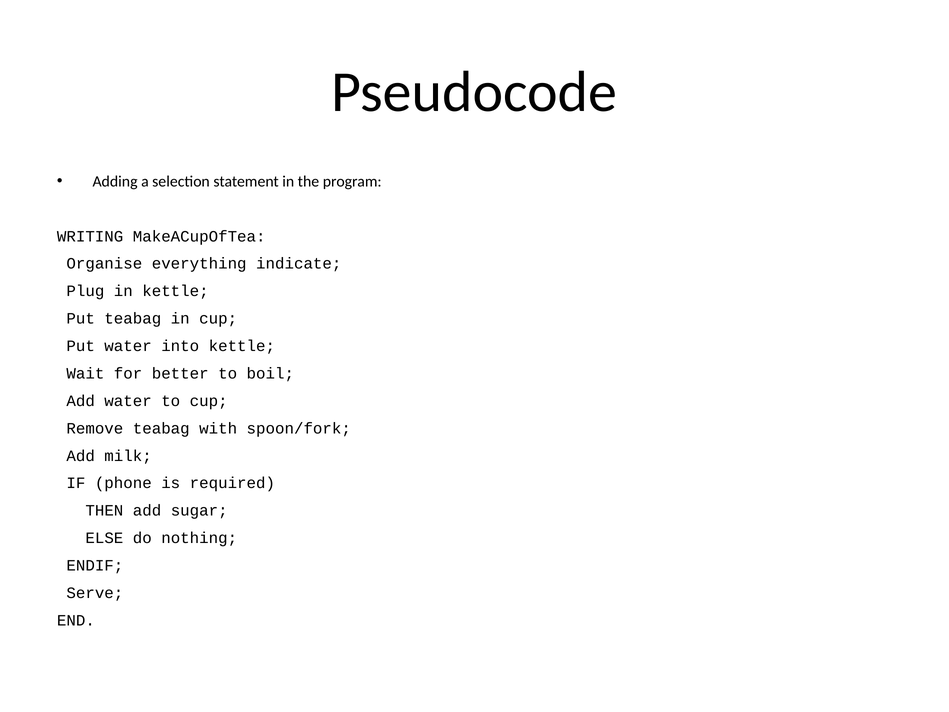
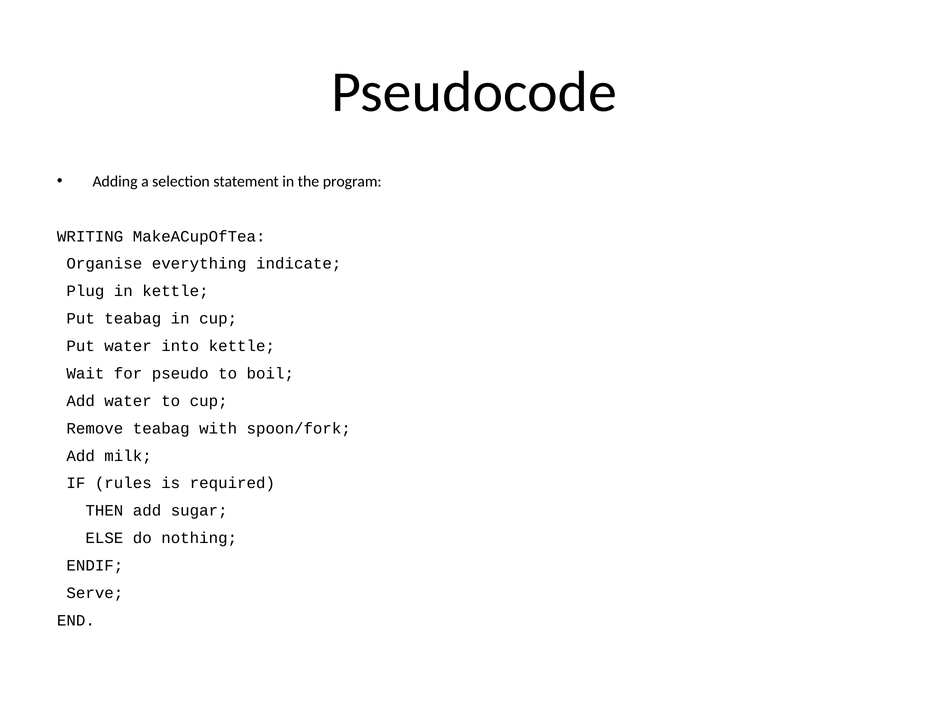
better: better -> pseudo (180, 373)
phone: phone -> rules (123, 483)
